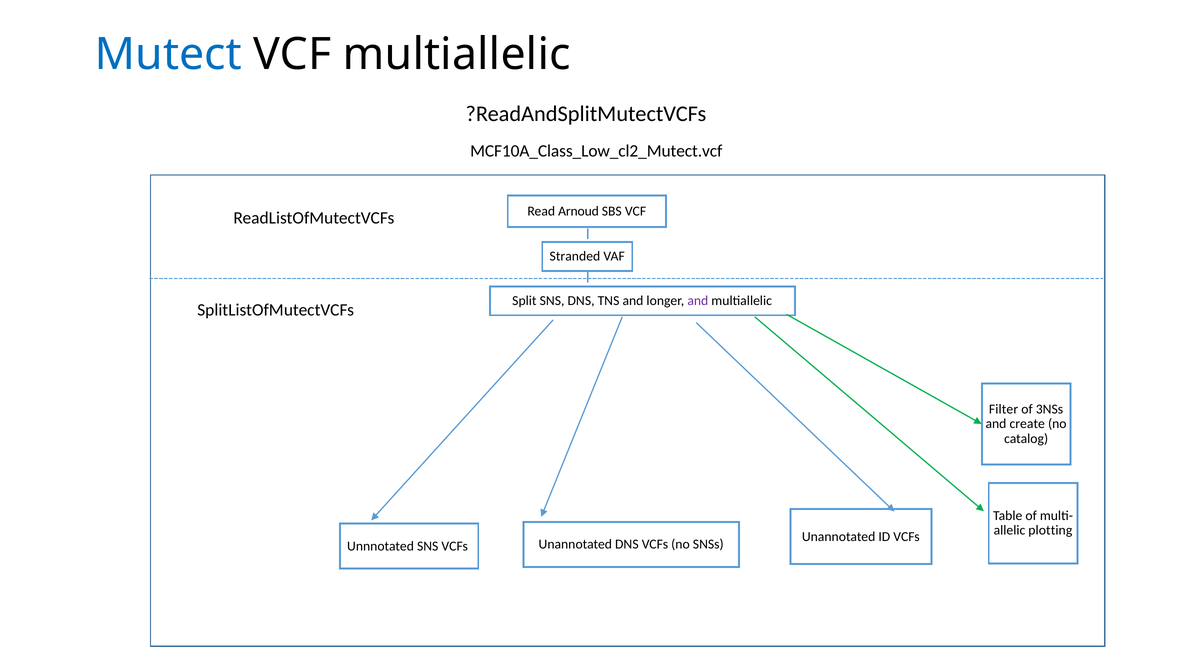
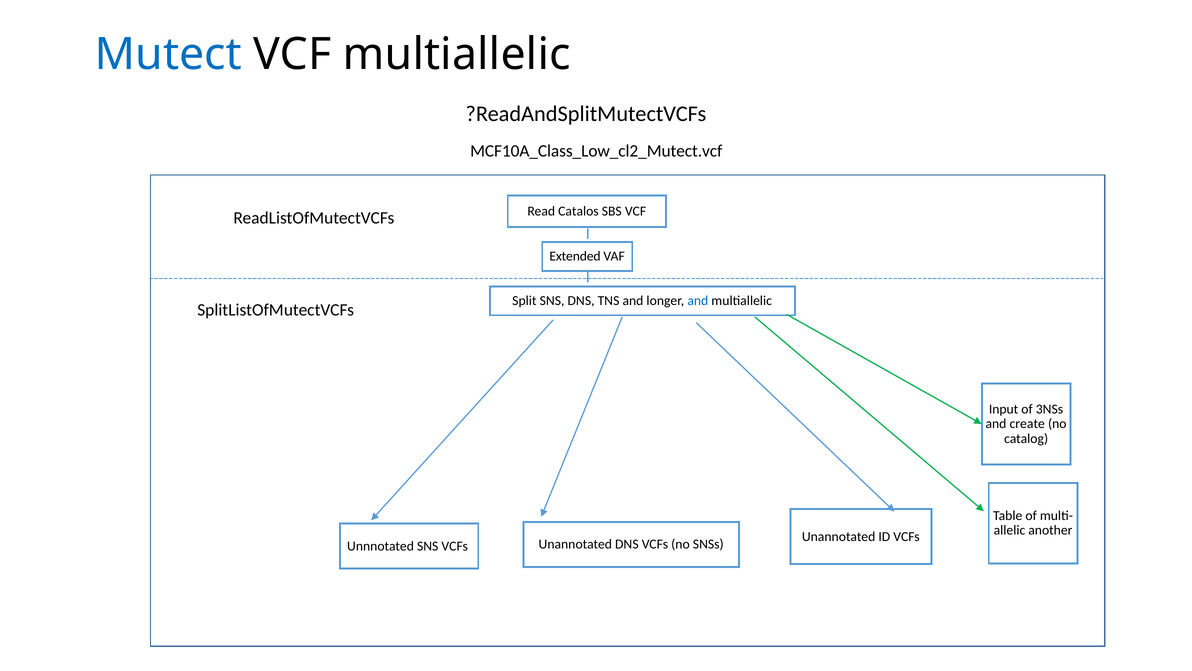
Arnoud: Arnoud -> Catalos (578, 211)
Stranded: Stranded -> Extended (575, 256)
and colour: purple -> blue (698, 301)
Filter: Filter -> Input (1004, 409)
plotting: plotting -> another (1050, 530)
